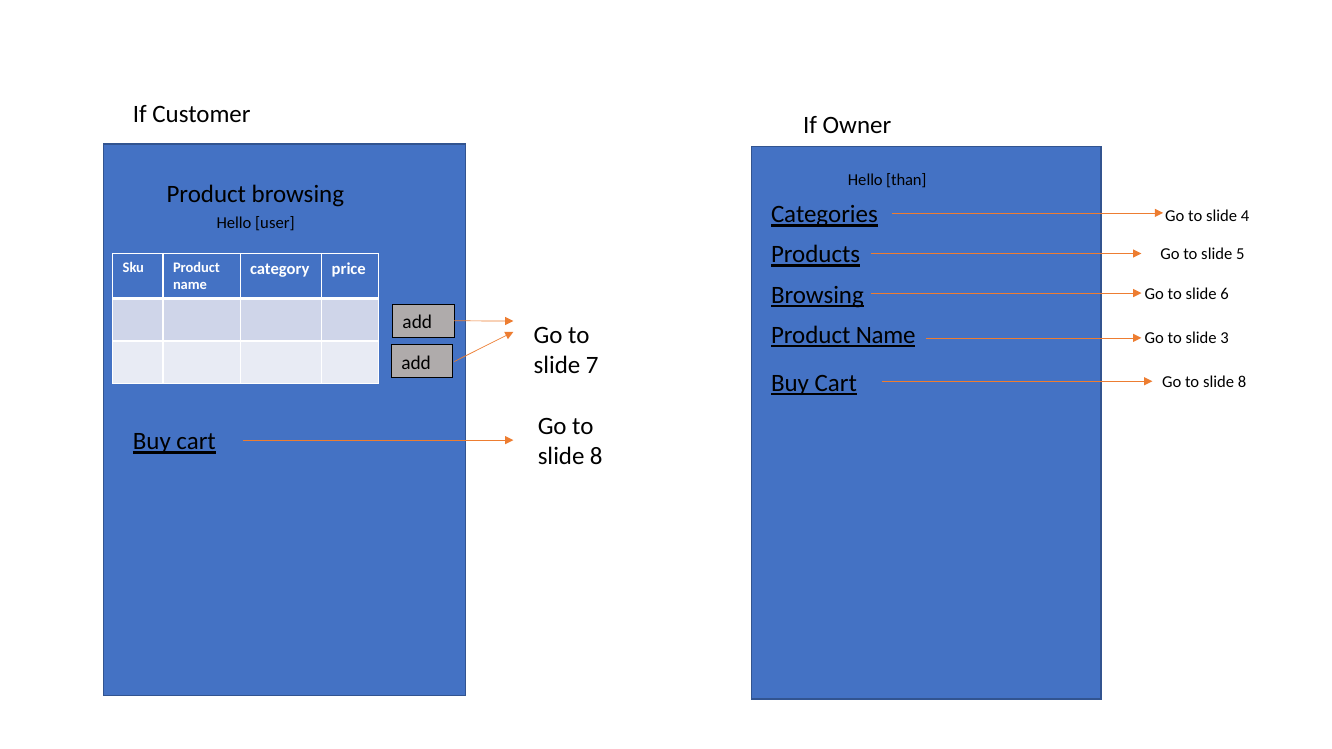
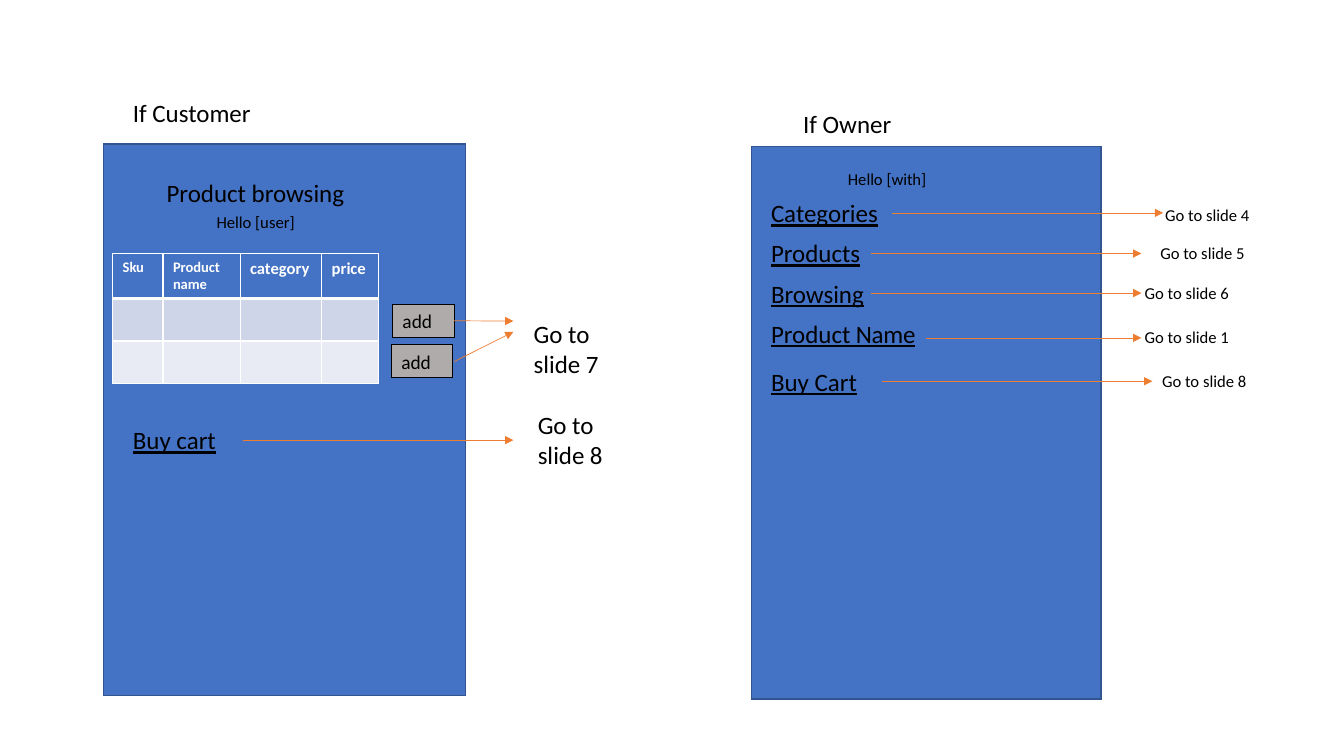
than: than -> with (906, 180)
3: 3 -> 1 (1225, 339)
